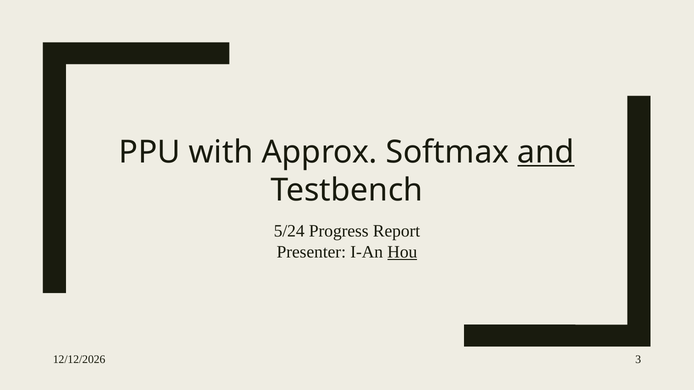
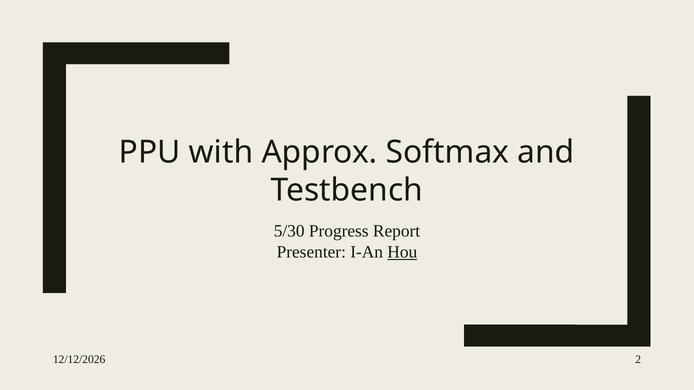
and underline: present -> none (546, 152)
5/24: 5/24 -> 5/30 (289, 231)
3: 3 -> 2 (638, 360)
